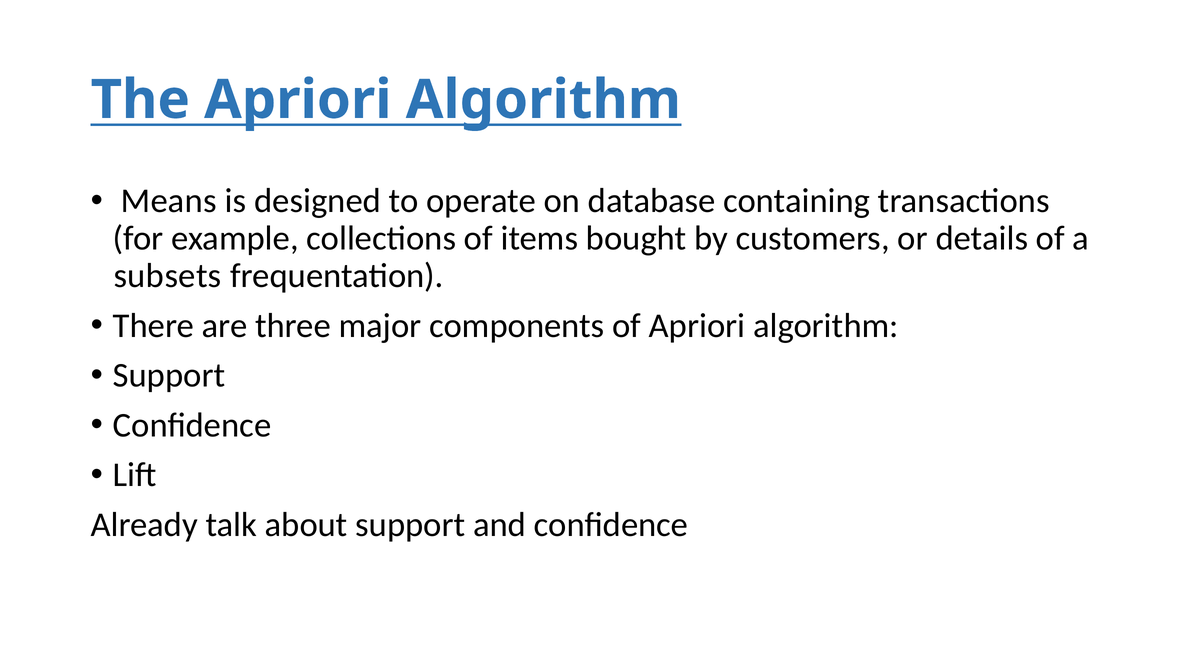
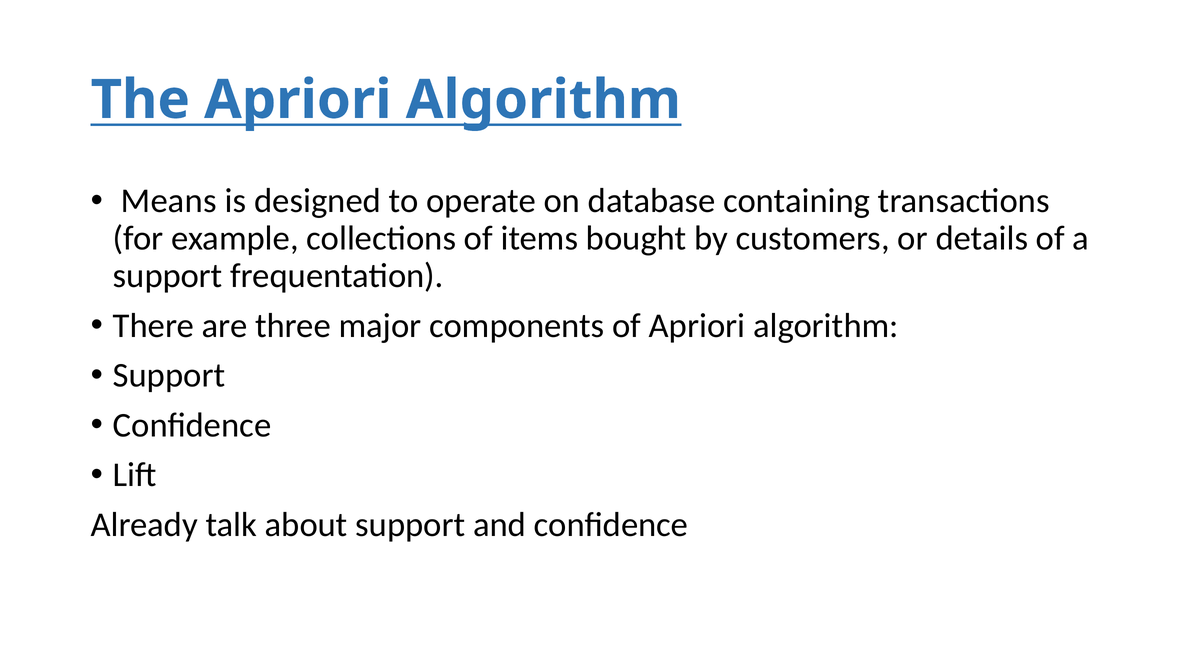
subsets: subsets -> support (168, 276)
